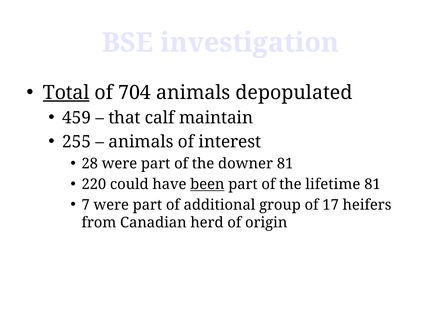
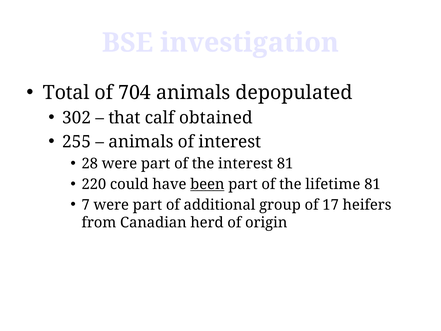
Total underline: present -> none (66, 93)
459: 459 -> 302 (77, 118)
maintain: maintain -> obtained (216, 118)
the downer: downer -> interest (246, 164)
